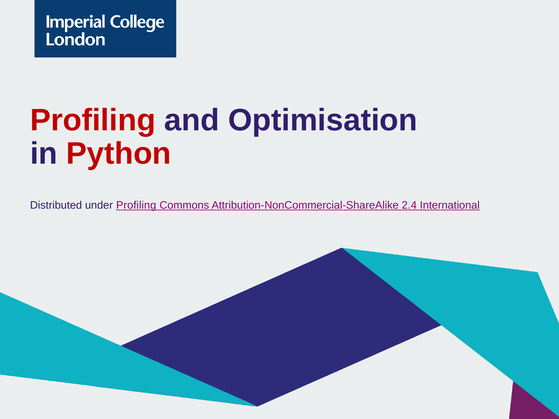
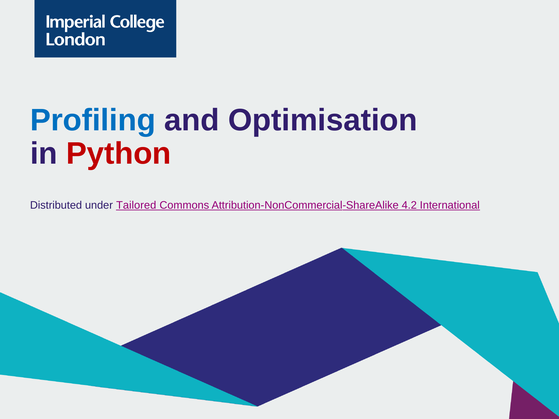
Profiling colour: red -> blue (93, 120)
under Profiling: Profiling -> Tailored (136, 205)
2.4: 2.4 -> 4.2 (409, 205)
